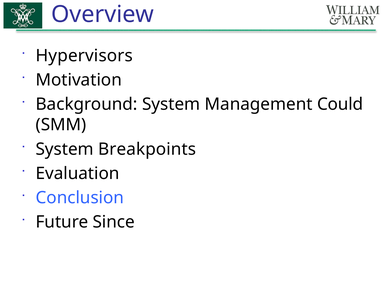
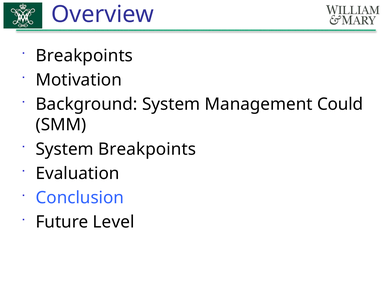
Hypervisors: Hypervisors -> Breakpoints (84, 56)
Since: Since -> Level (114, 222)
